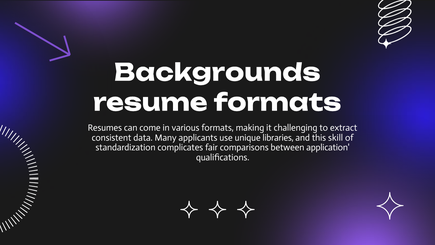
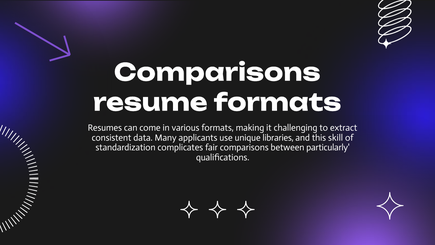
Backgrounds: Backgrounds -> Comparisons (217, 73)
application: application -> particularly (328, 147)
